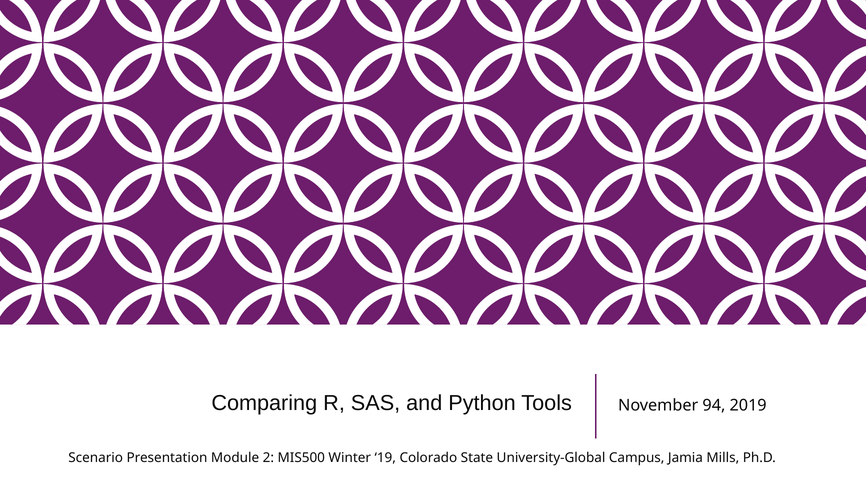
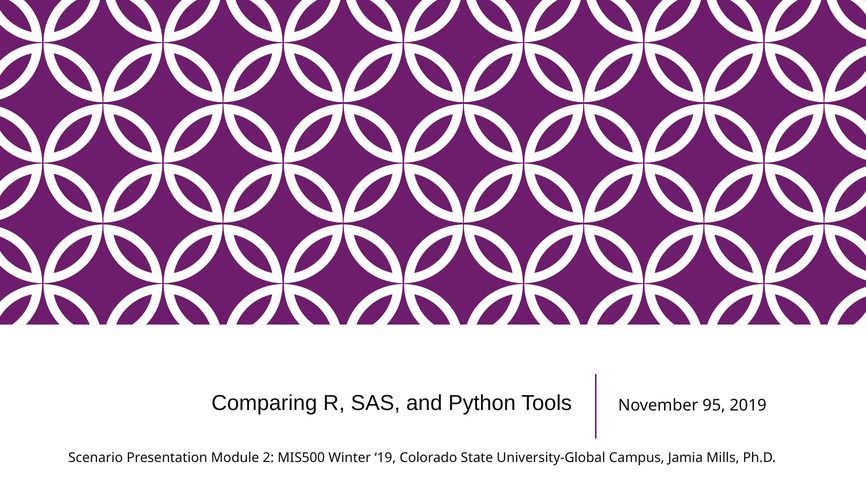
94: 94 -> 95 (714, 405)
